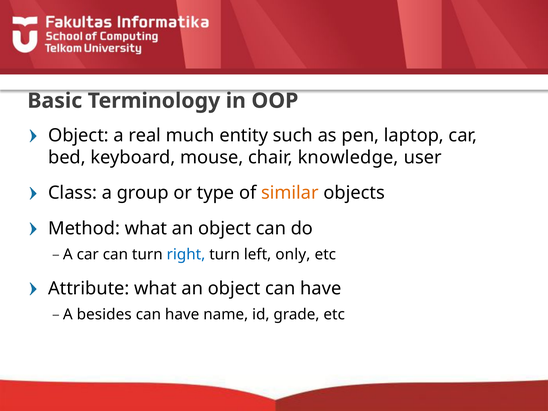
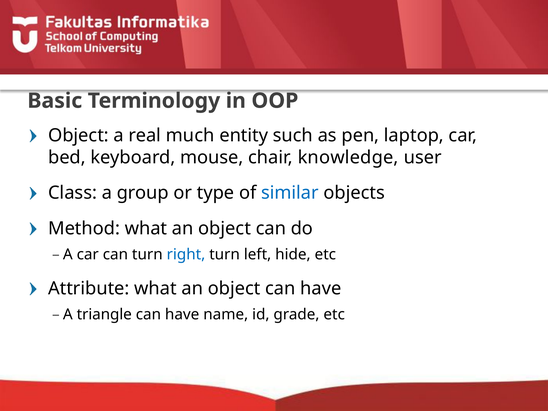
similar colour: orange -> blue (290, 193)
only: only -> hide (293, 255)
besides: besides -> triangle (104, 315)
